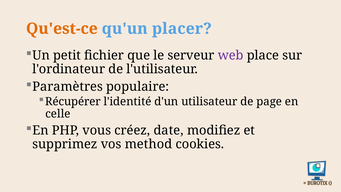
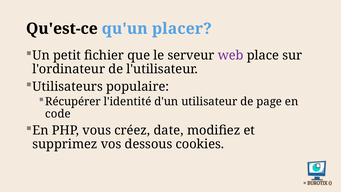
Qu'est-ce colour: orange -> black (62, 29)
Paramètres: Paramètres -> Utilisateurs (68, 87)
celle: celle -> code (58, 114)
method: method -> dessous (149, 144)
